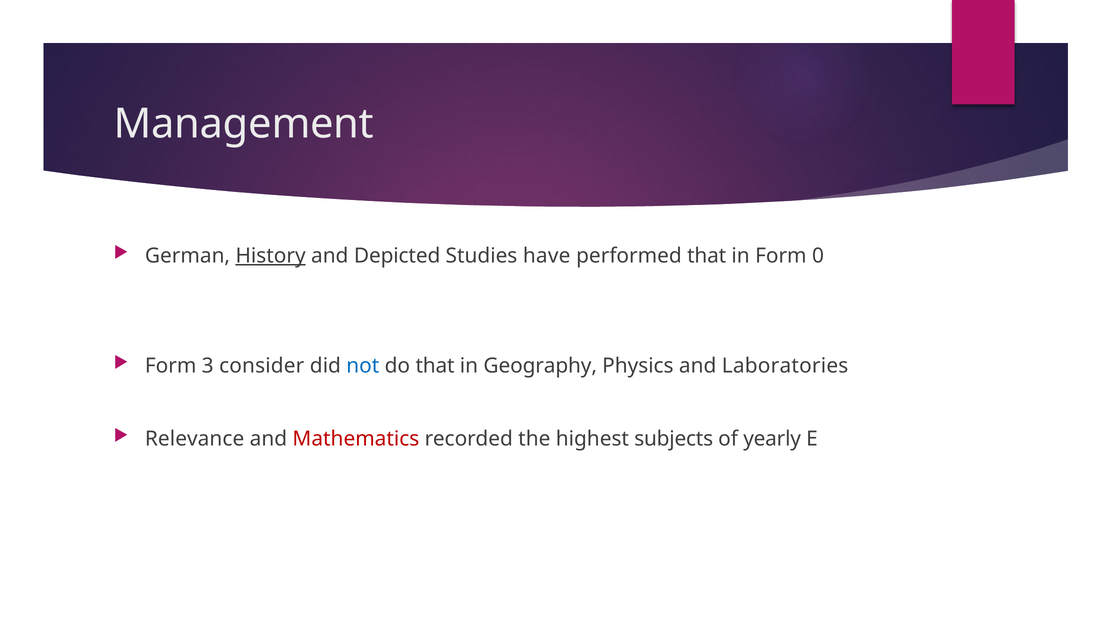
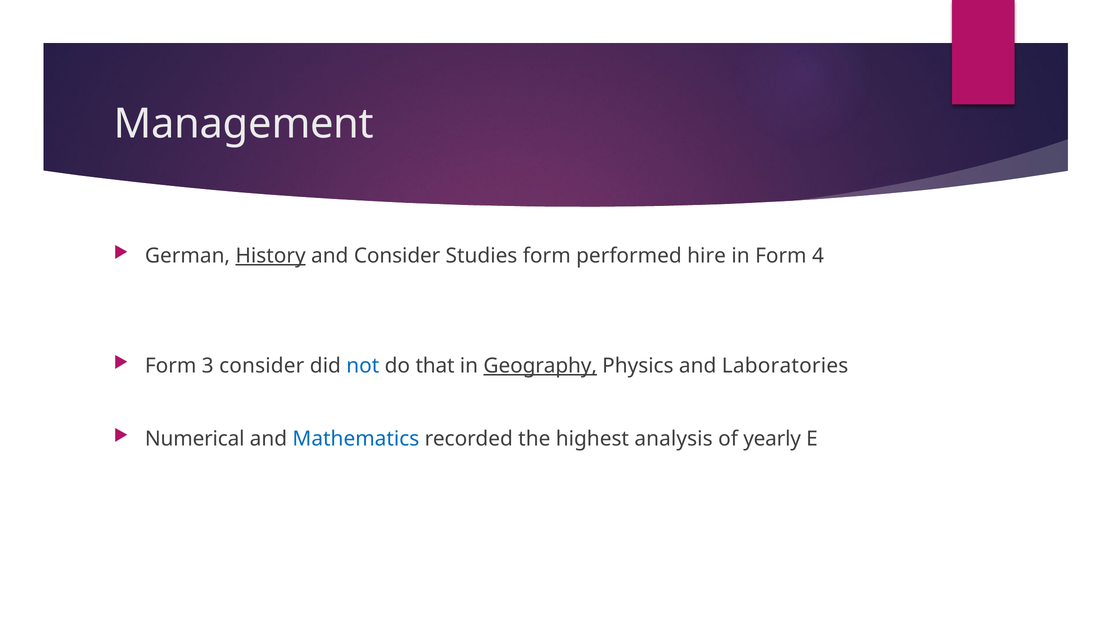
and Depicted: Depicted -> Consider (397, 256)
Studies have: have -> form (547, 256)
performed that: that -> hire (707, 256)
0: 0 -> 4 (818, 256)
Geography underline: none -> present (540, 365)
Relevance: Relevance -> Numerical (195, 439)
Mathematics colour: red -> blue (356, 439)
subjects: subjects -> analysis (674, 439)
